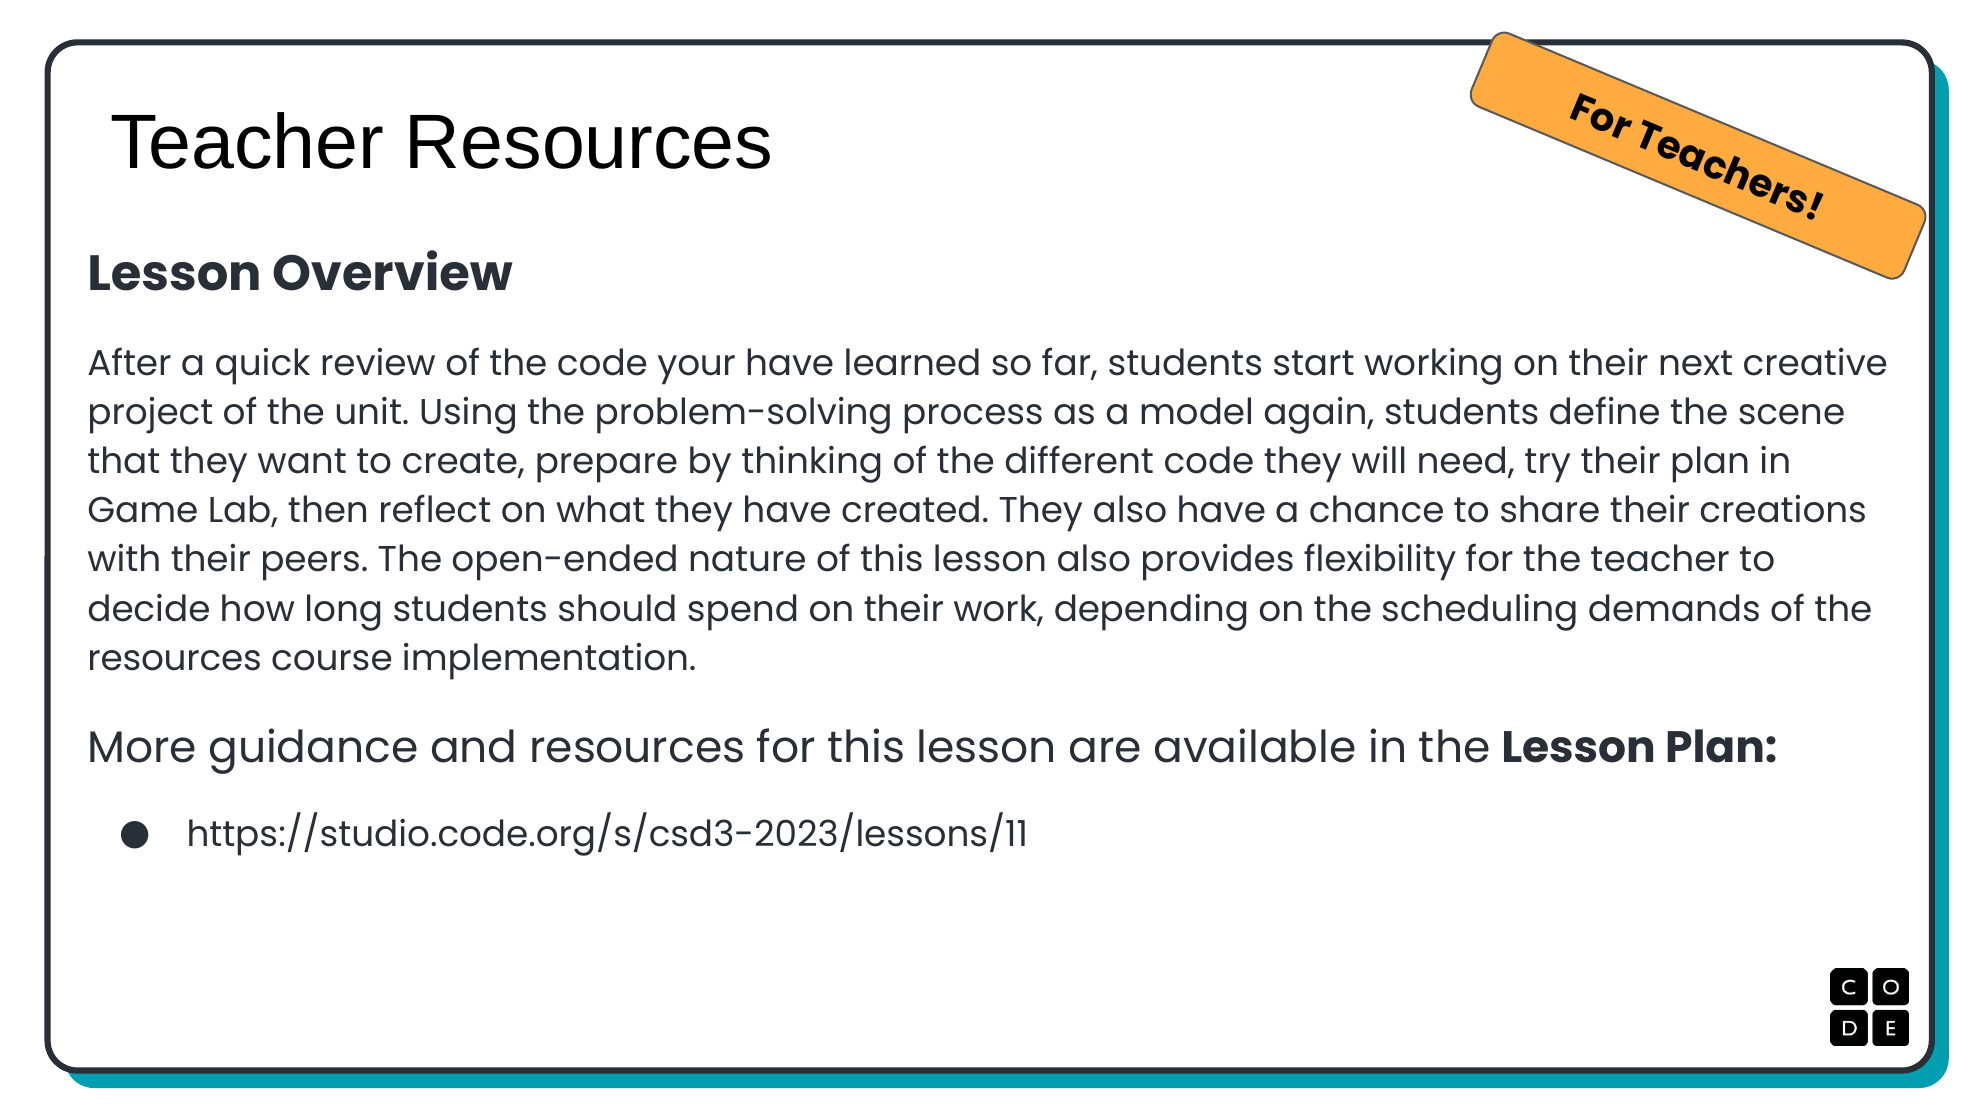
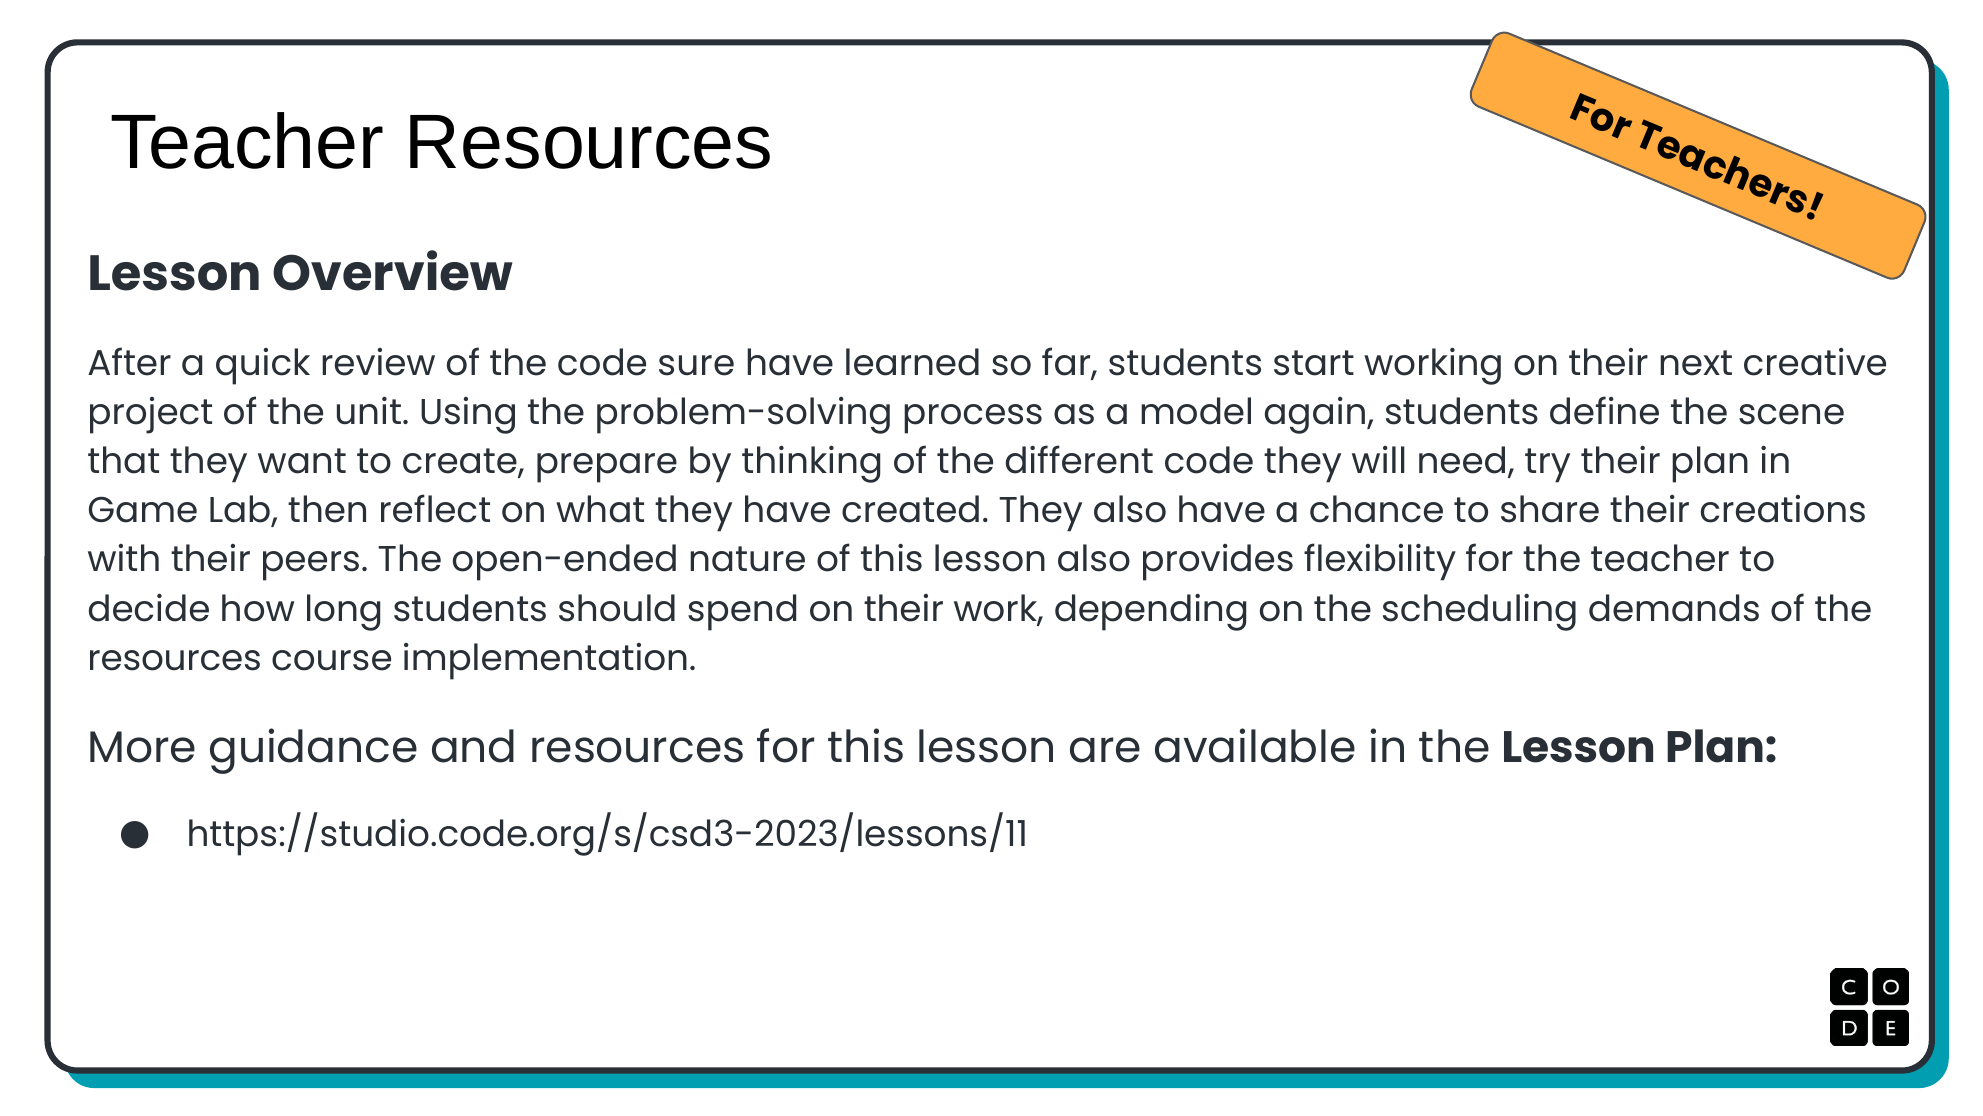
your: your -> sure (696, 363)
